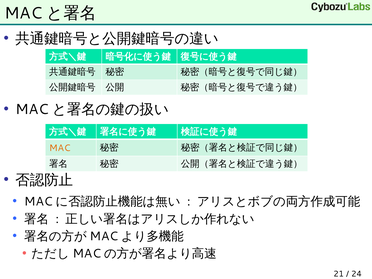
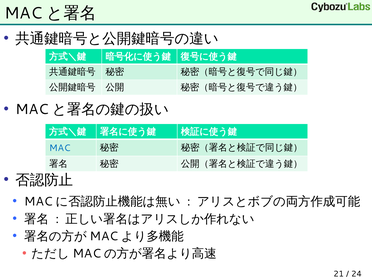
MAC colour: orange -> blue (60, 148)
